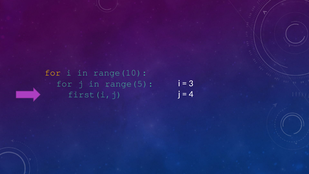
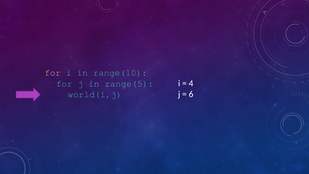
for colour: yellow -> pink (53, 73)
3: 3 -> 4 (191, 83)
4: 4 -> 6 (191, 94)
first(i,j: first(i,j -> world(i,j (95, 94)
